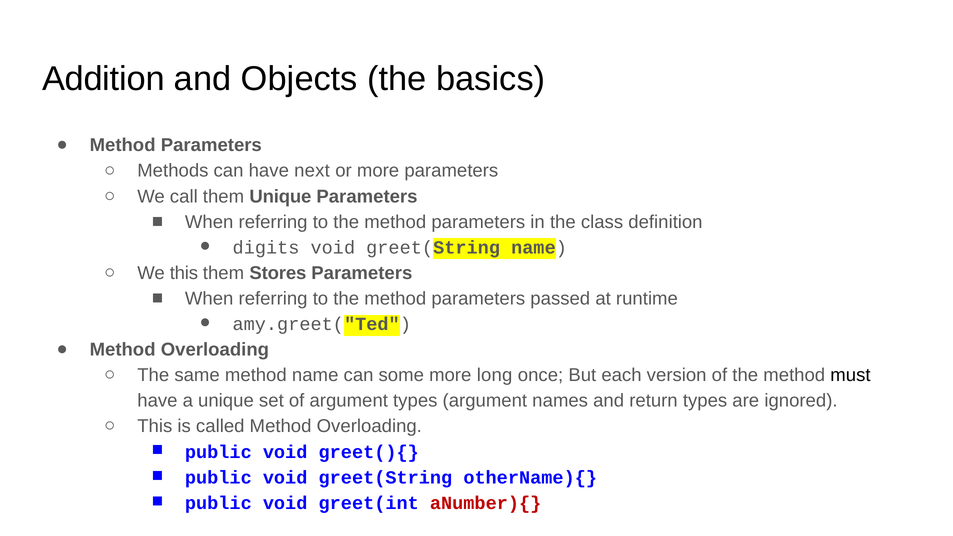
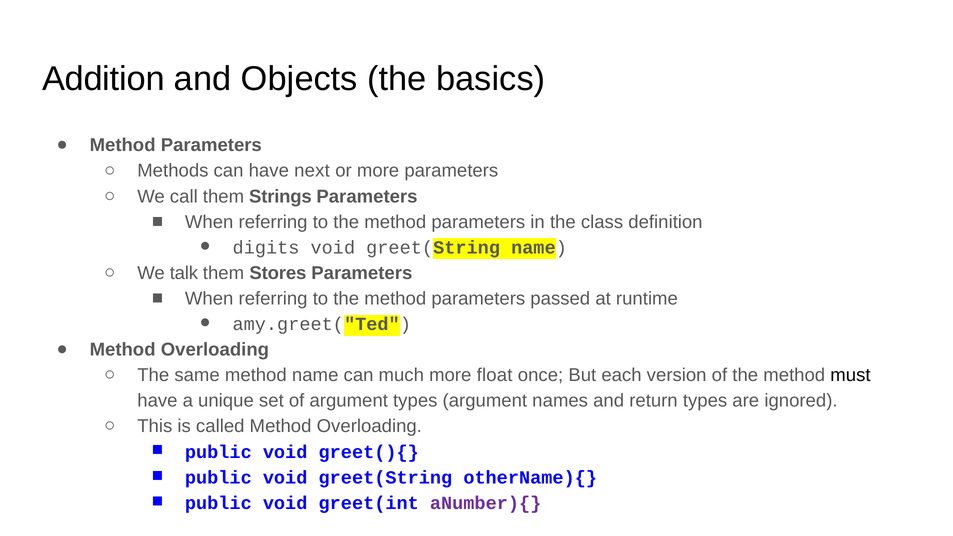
them Unique: Unique -> Strings (280, 196)
We this: this -> talk (184, 273)
some: some -> much (401, 375)
long: long -> float (495, 375)
aNumber){ colour: red -> purple (486, 503)
